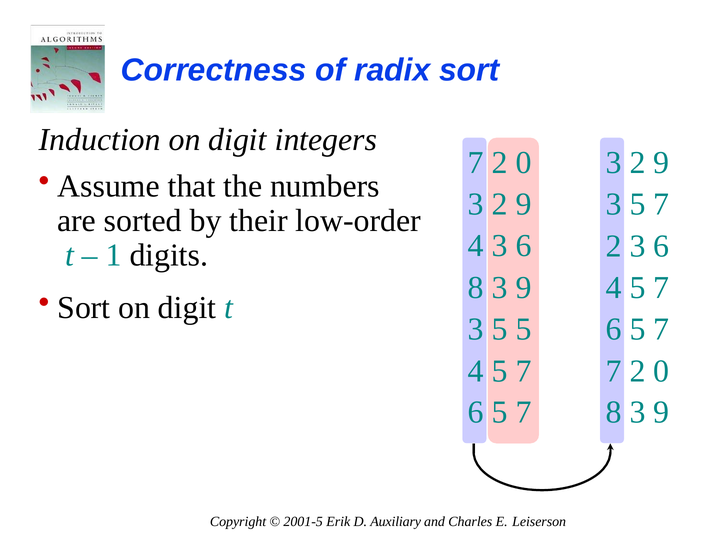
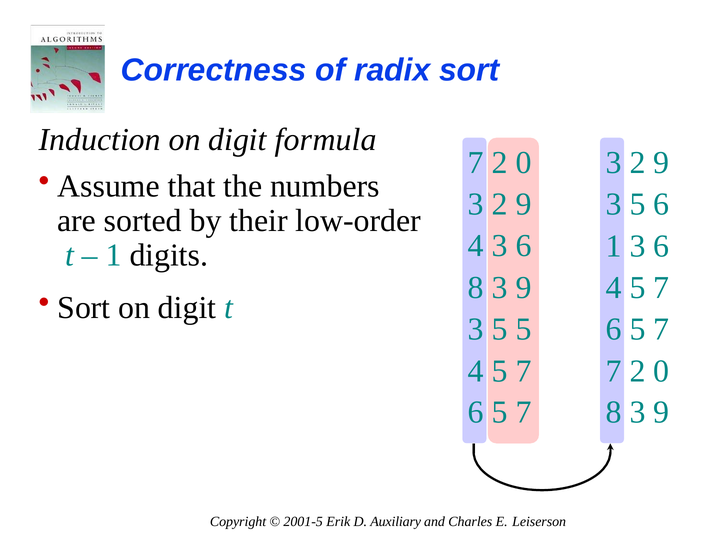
integers: integers -> formula (326, 140)
3 5 7: 7 -> 6 (661, 204)
6 2: 2 -> 1 (614, 246)
